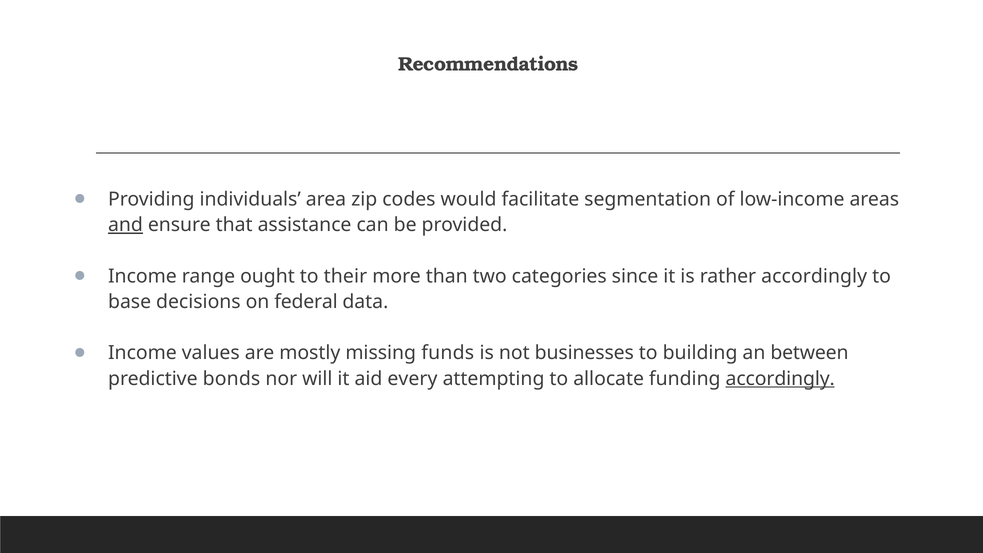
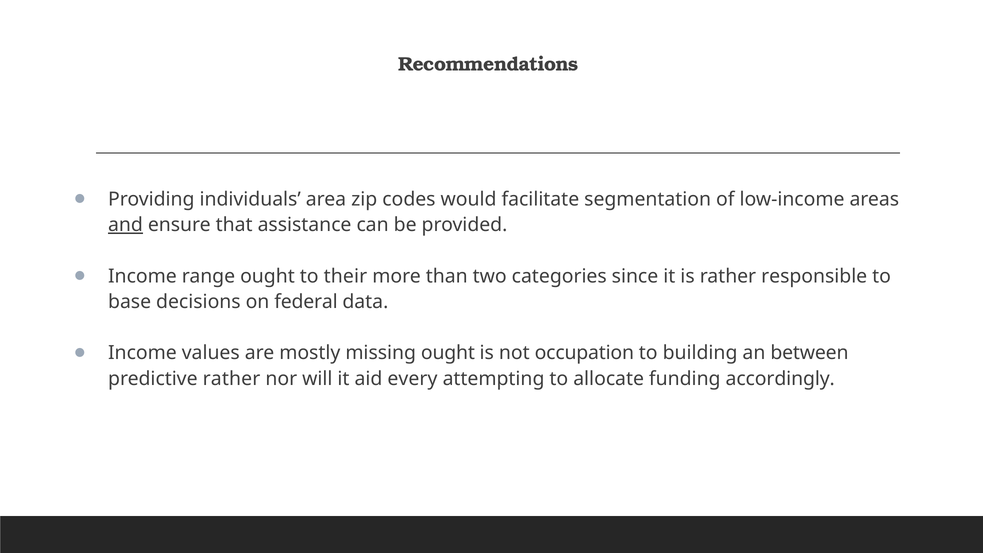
rather accordingly: accordingly -> responsible (814, 276)
missing funds: funds -> ought (448, 353)
businesses: businesses -> occupation (584, 353)
predictive bonds: bonds -> rather (232, 379)
accordingly underline: present -> none (780, 379)
